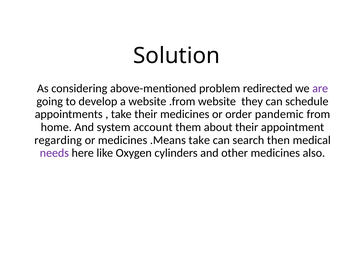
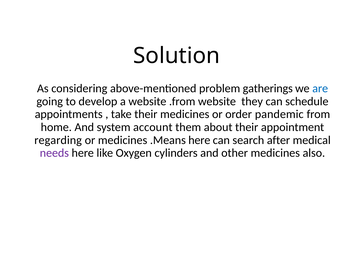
redirected: redirected -> gatherings (268, 89)
are colour: purple -> blue (320, 89)
.Means take: take -> here (199, 140)
then: then -> after (278, 140)
